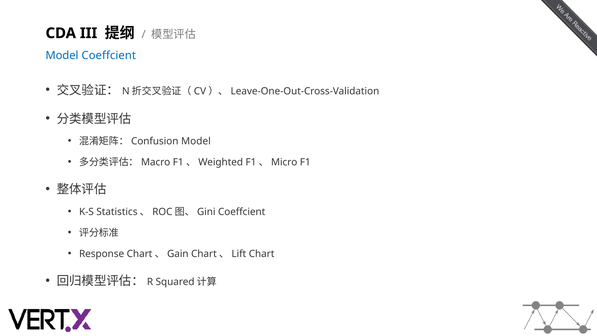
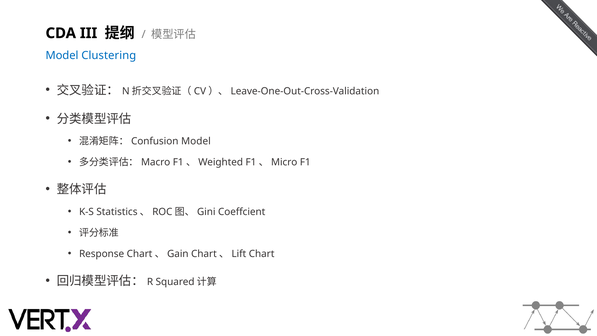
Model Coeffcient: Coeffcient -> Clustering (109, 55)
